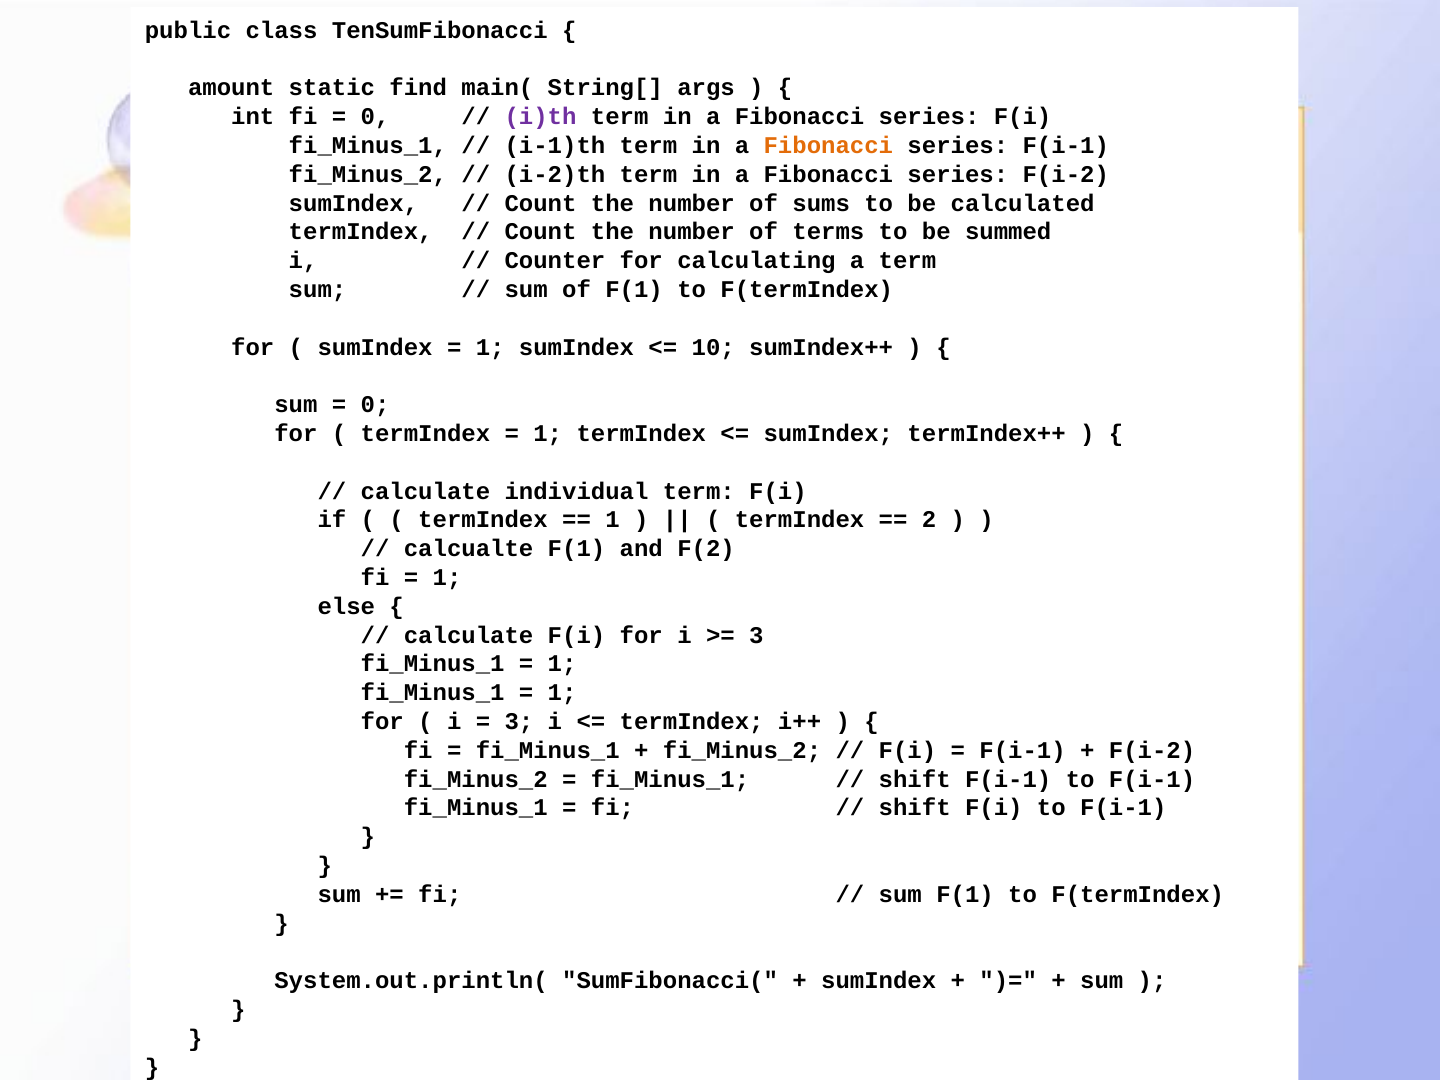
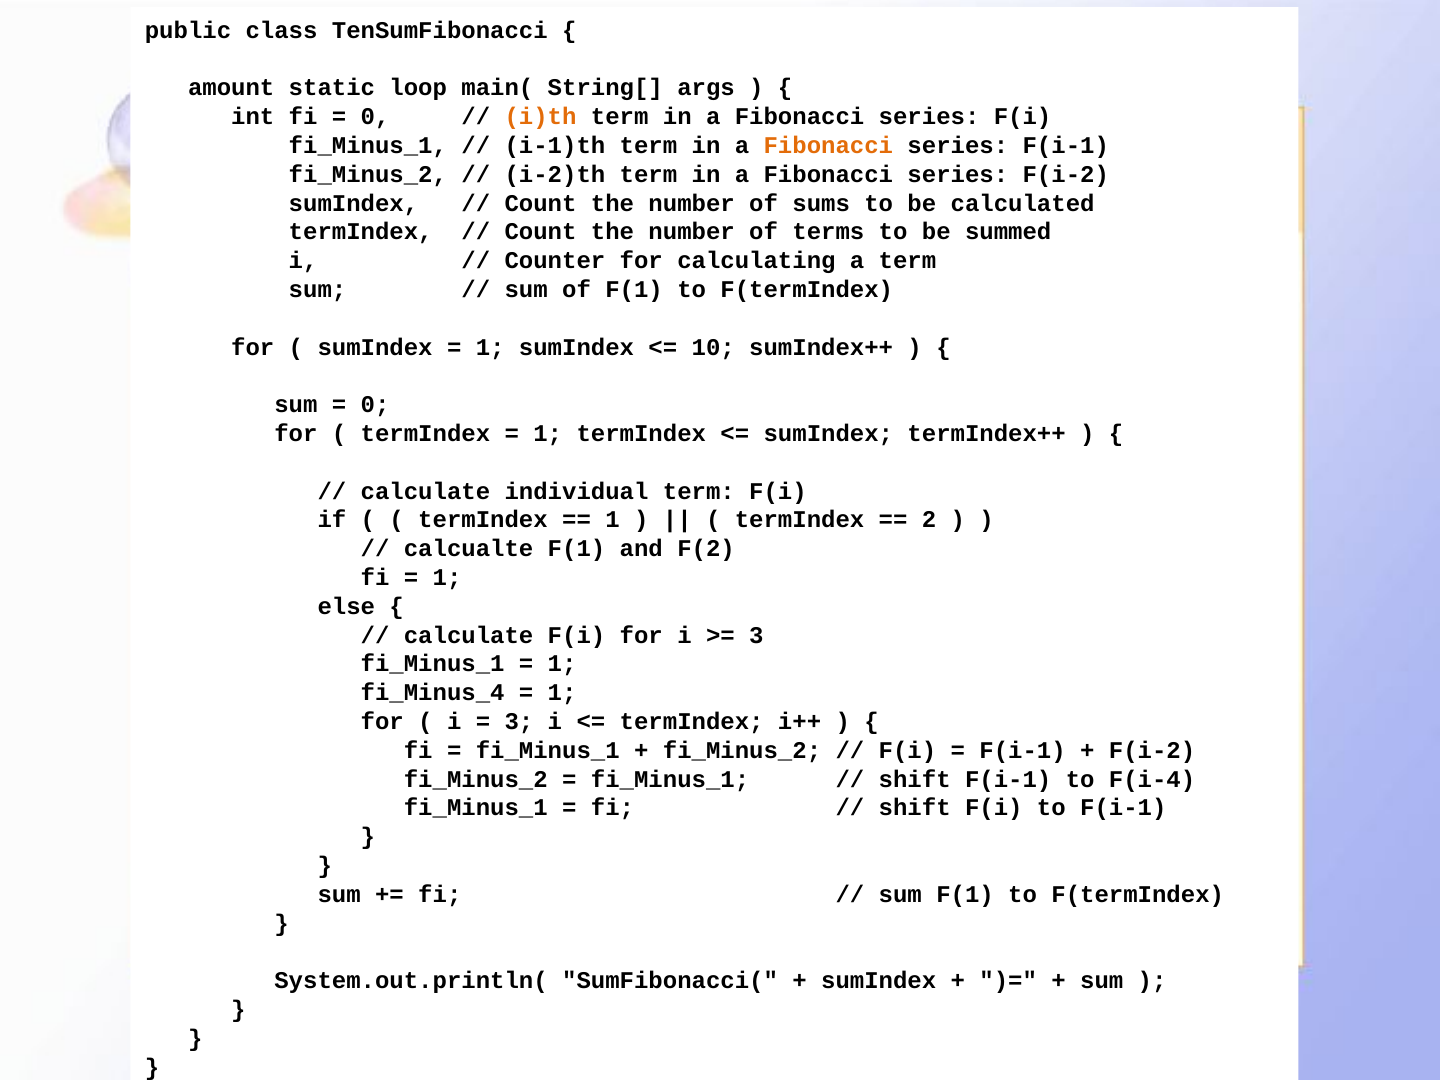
find: find -> loop (418, 88)
i)th colour: purple -> orange (541, 117)
fi_Minus_1: fi_Minus_1 -> fi_Minus_4 (433, 693)
F(i-1 to F(i-1: F(i-1 -> F(i-4 (1152, 779)
